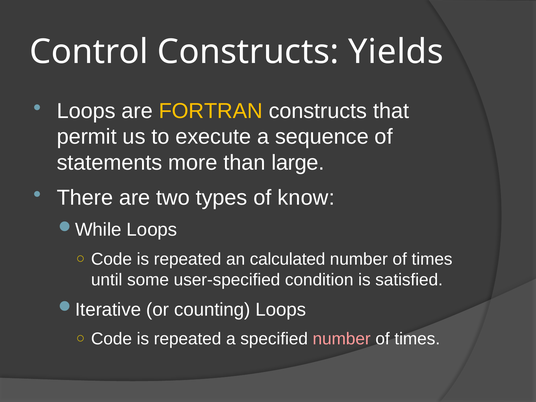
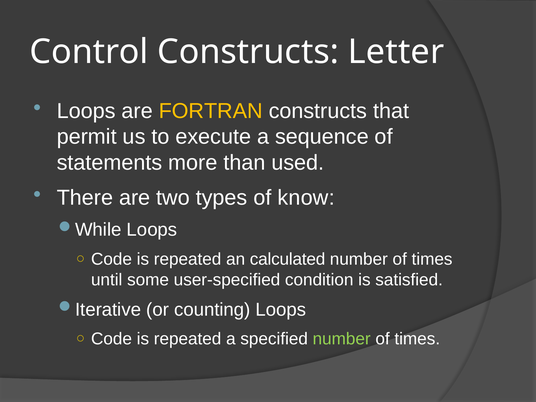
Yields: Yields -> Letter (396, 52)
large: large -> used (298, 163)
number colour: pink -> light green (342, 339)
